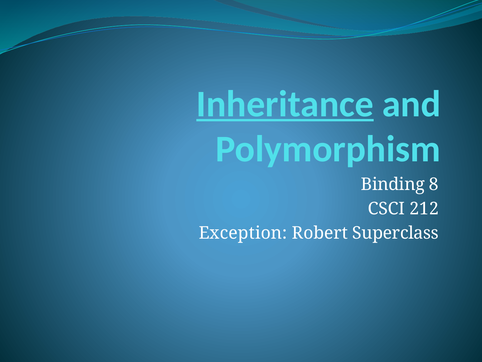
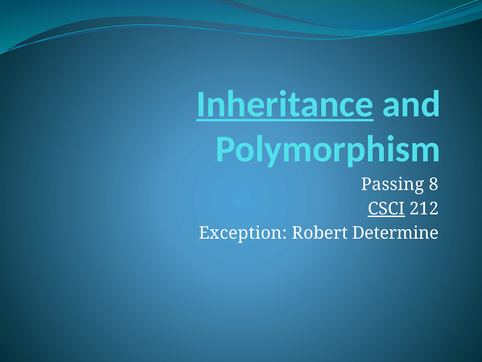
Binding: Binding -> Passing (393, 184)
CSCI underline: none -> present (386, 209)
Superclass: Superclass -> Determine (395, 233)
